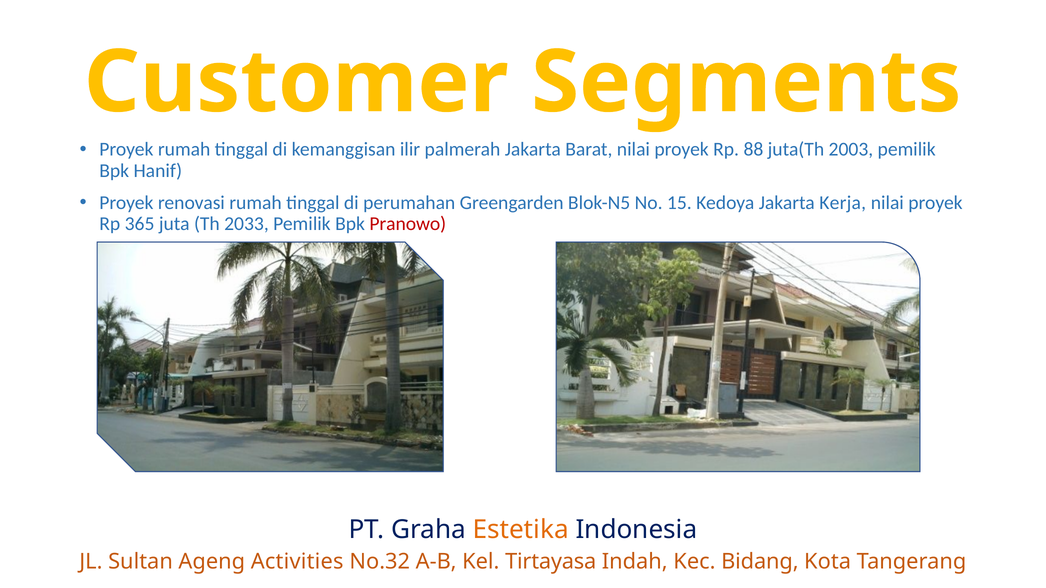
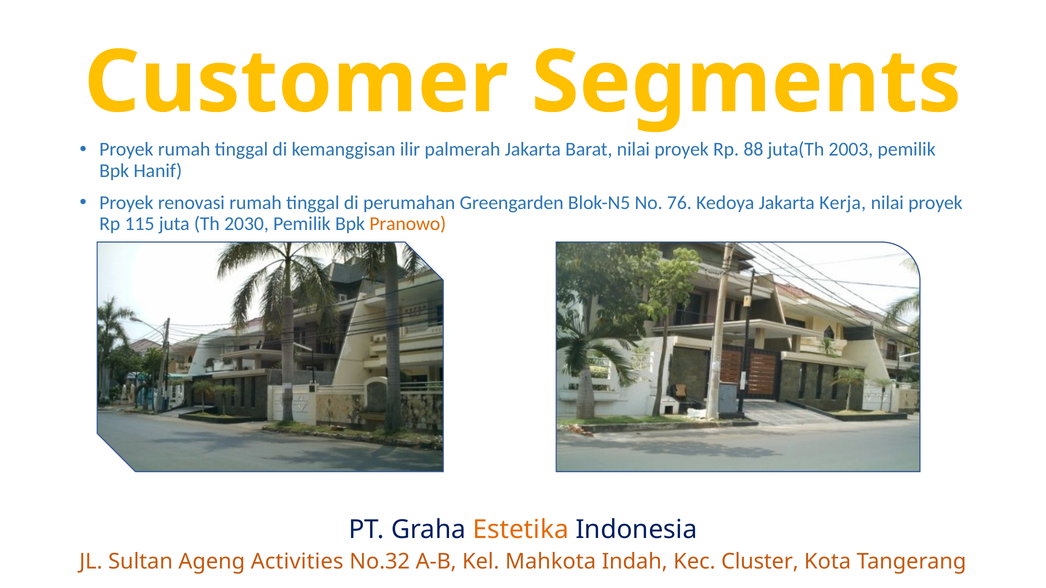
15: 15 -> 76 (679, 203)
365: 365 -> 115 (140, 224)
2033: 2033 -> 2030 (246, 224)
Pranowo colour: red -> orange (408, 224)
Tirtayasa: Tirtayasa -> Mahkota (551, 562)
Bidang: Bidang -> Cluster (760, 562)
